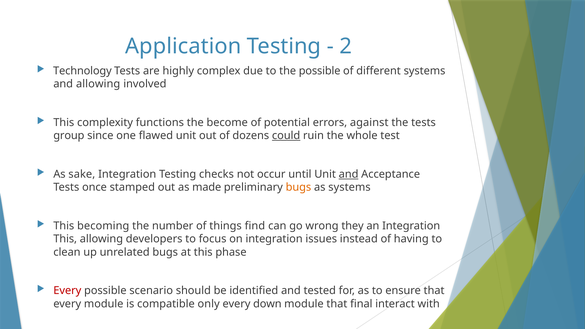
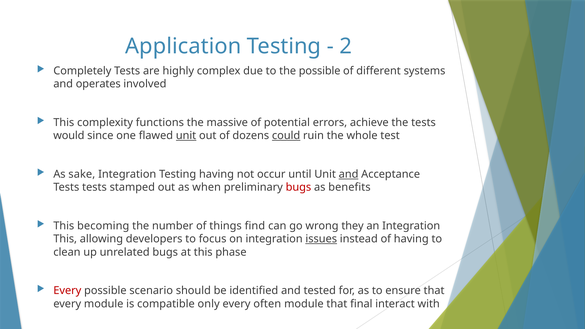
Technology: Technology -> Completely (82, 71)
and allowing: allowing -> operates (98, 84)
become: become -> massive (227, 122)
against: against -> achieve (369, 122)
group: group -> would (69, 136)
unit underline: none -> present (186, 136)
Testing checks: checks -> having (216, 174)
Tests once: once -> tests (94, 187)
made: made -> when (207, 187)
bugs colour: orange -> red (298, 187)
as systems: systems -> benefits (349, 187)
issues underline: none -> present (321, 239)
down: down -> often (267, 304)
